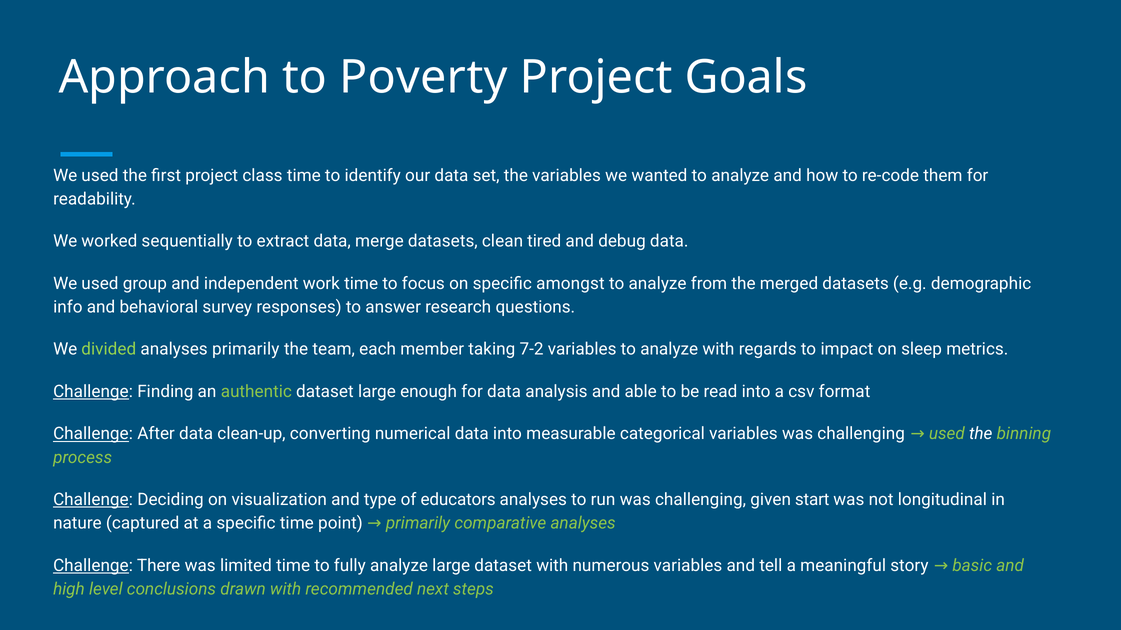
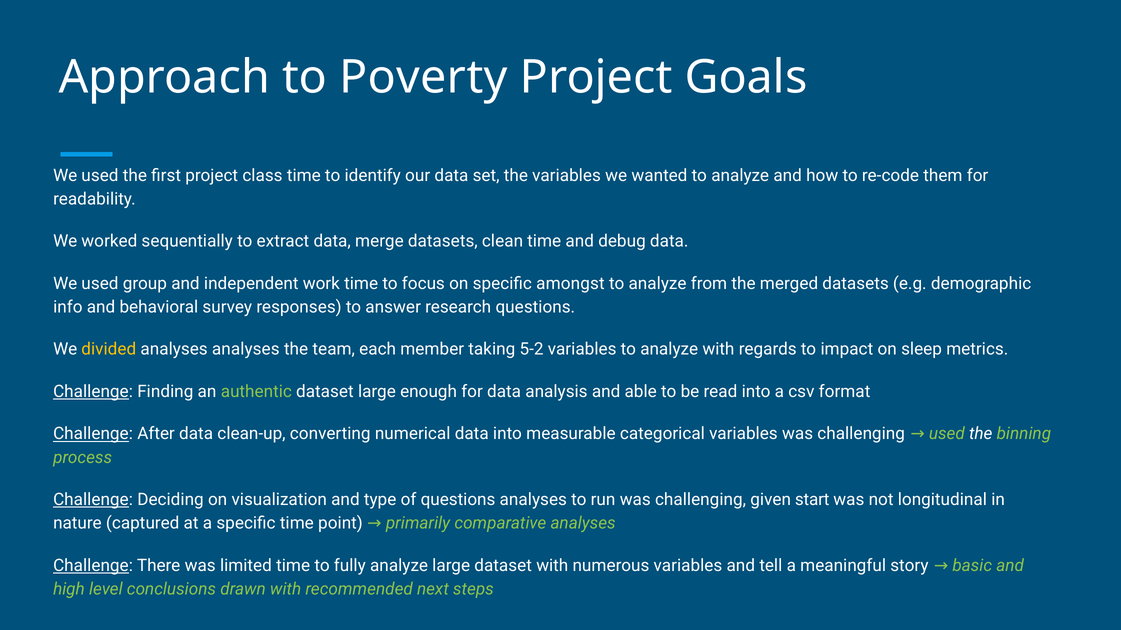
clean tired: tired -> time (544, 241)
divided colour: light green -> yellow (109, 350)
analyses primarily: primarily -> analyses (246, 350)
7-2: 7-2 -> 5-2 (532, 350)
of educators: educators -> questions (458, 500)
